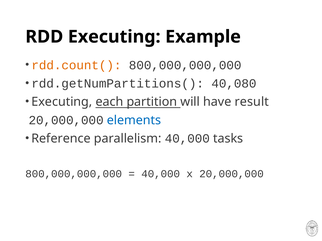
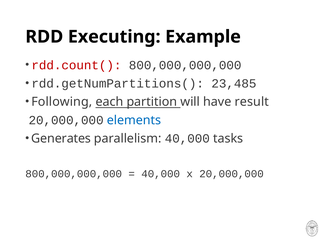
rdd.count( colour: orange -> red (76, 65)
40,080: 40,080 -> 23,485 (234, 84)
Executing: Executing -> Following (62, 102)
Reference: Reference -> Generates (61, 139)
